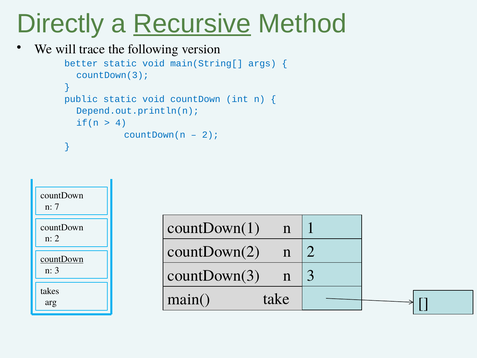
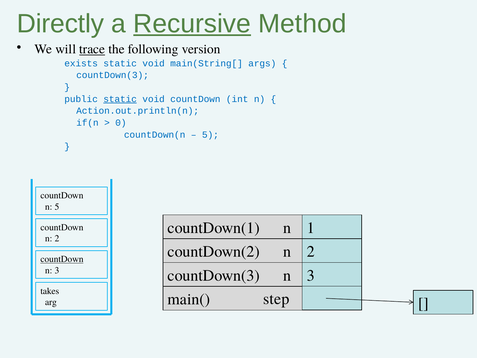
trace underline: none -> present (92, 49)
better: better -> exists (81, 63)
static underline: none -> present (120, 99)
Depend.out.println(n: Depend.out.println(n -> Action.out.println(n (138, 111)
4: 4 -> 0 (121, 123)
2: 2 -> 5 (210, 135)
n 7: 7 -> 5 (57, 206)
take: take -> step (276, 299)
